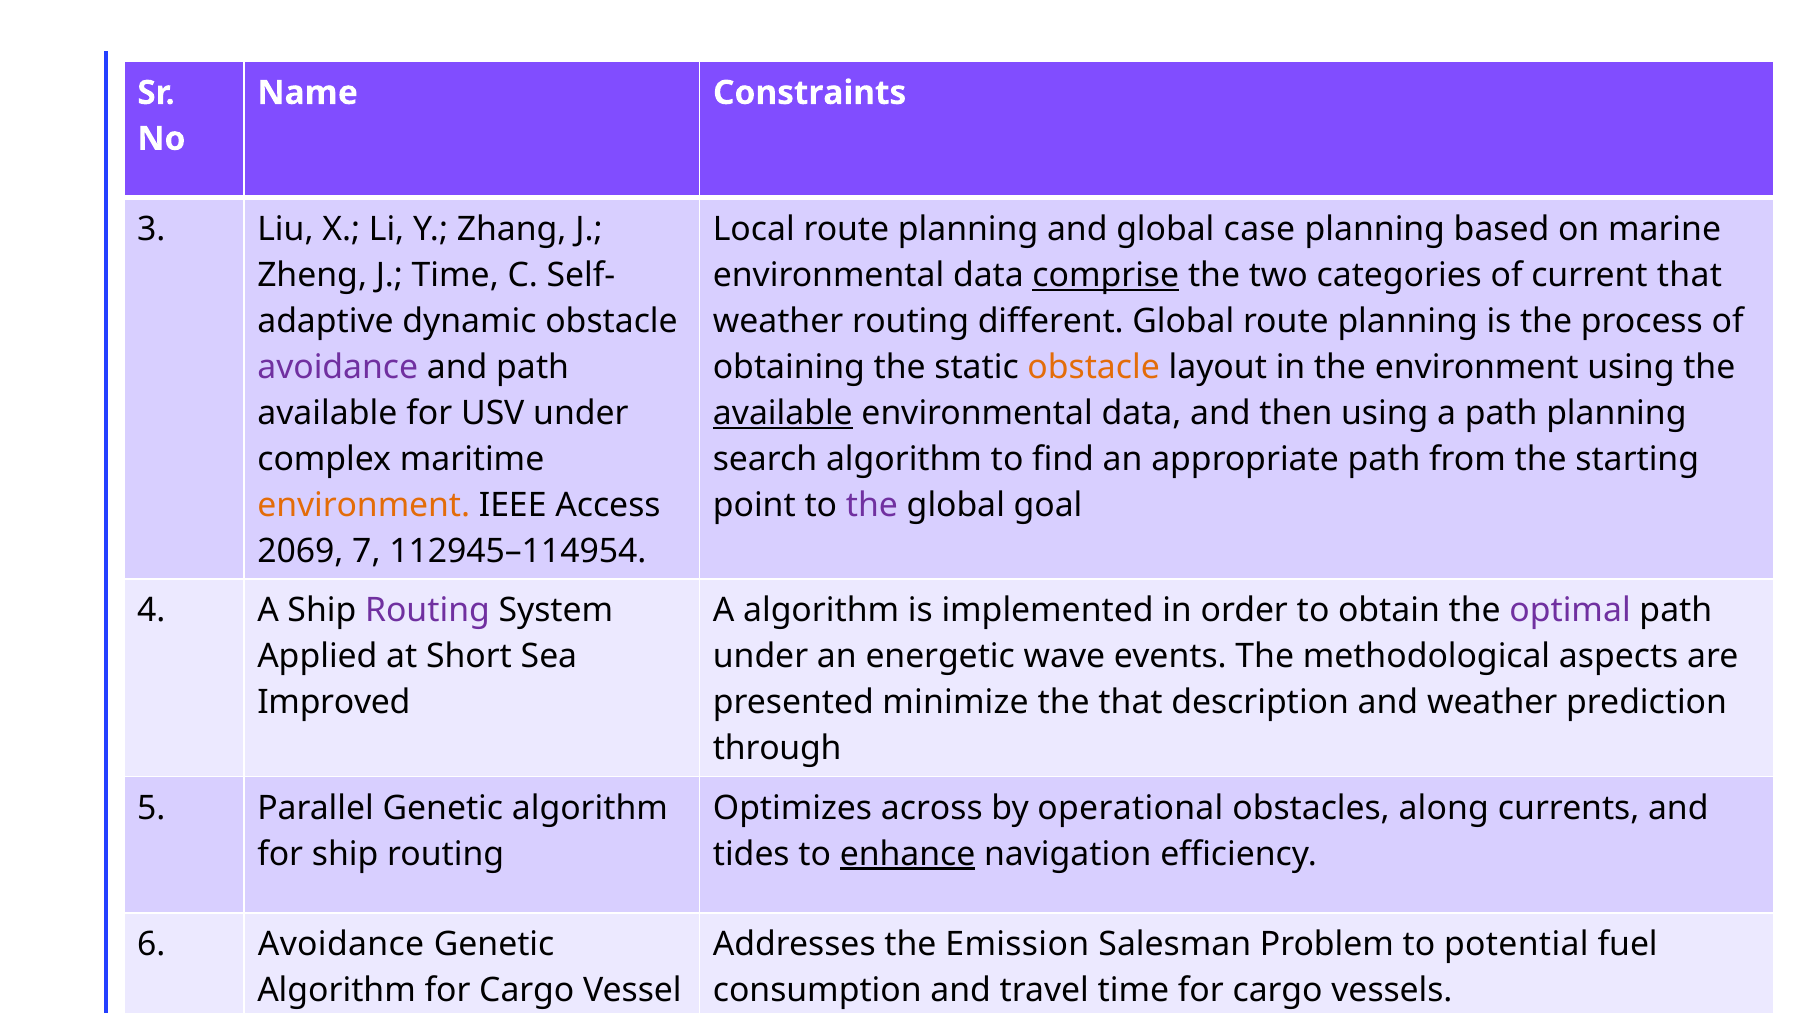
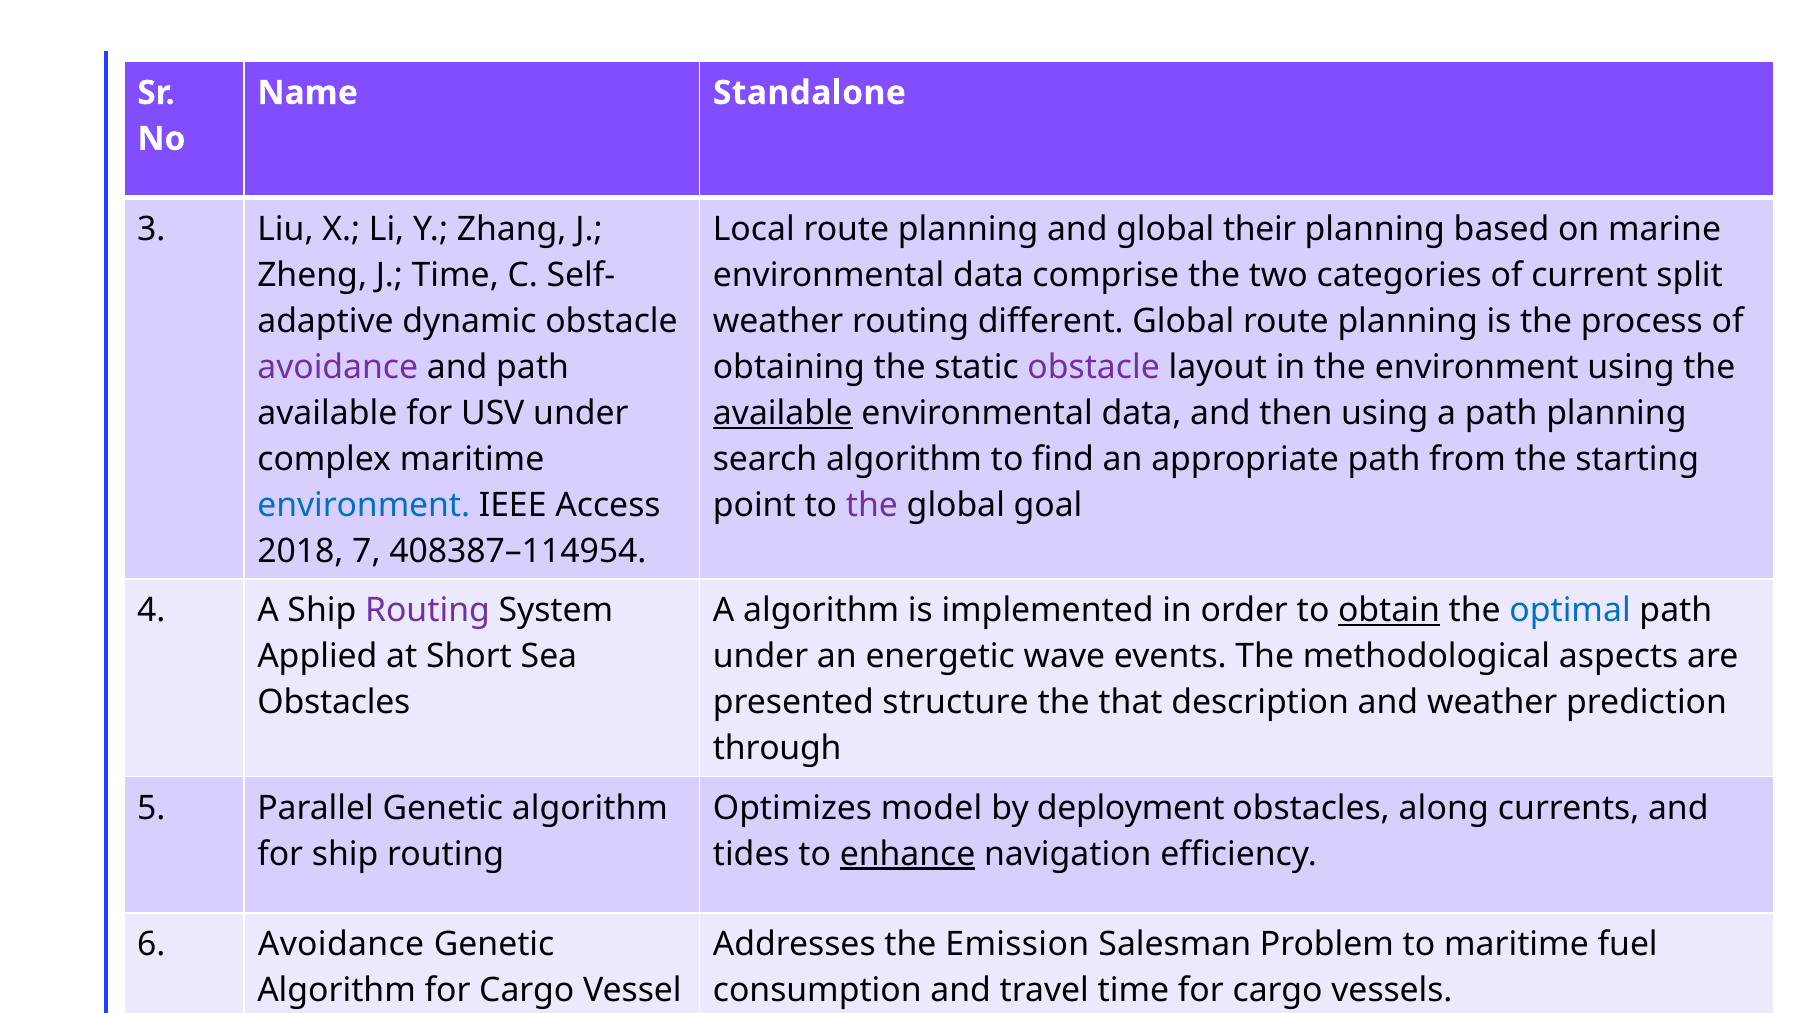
Constraints: Constraints -> Standalone (809, 93)
case: case -> their (1260, 229)
comprise underline: present -> none (1106, 275)
current that: that -> split (1690, 275)
obstacle colour: orange -> purple (1094, 367)
environment colour: orange -> blue (364, 505)
2069: 2069 -> 2018 (300, 551)
112945–114954: 112945–114954 -> 408387–114954 (518, 551)
obtain underline: none -> present (1389, 610)
optimal colour: purple -> blue (1570, 610)
Improved: Improved -> Obstacles (334, 702)
minimize: minimize -> structure (956, 702)
across: across -> model (932, 808)
operational: operational -> deployment (1131, 808)
to potential: potential -> maritime (1516, 944)
